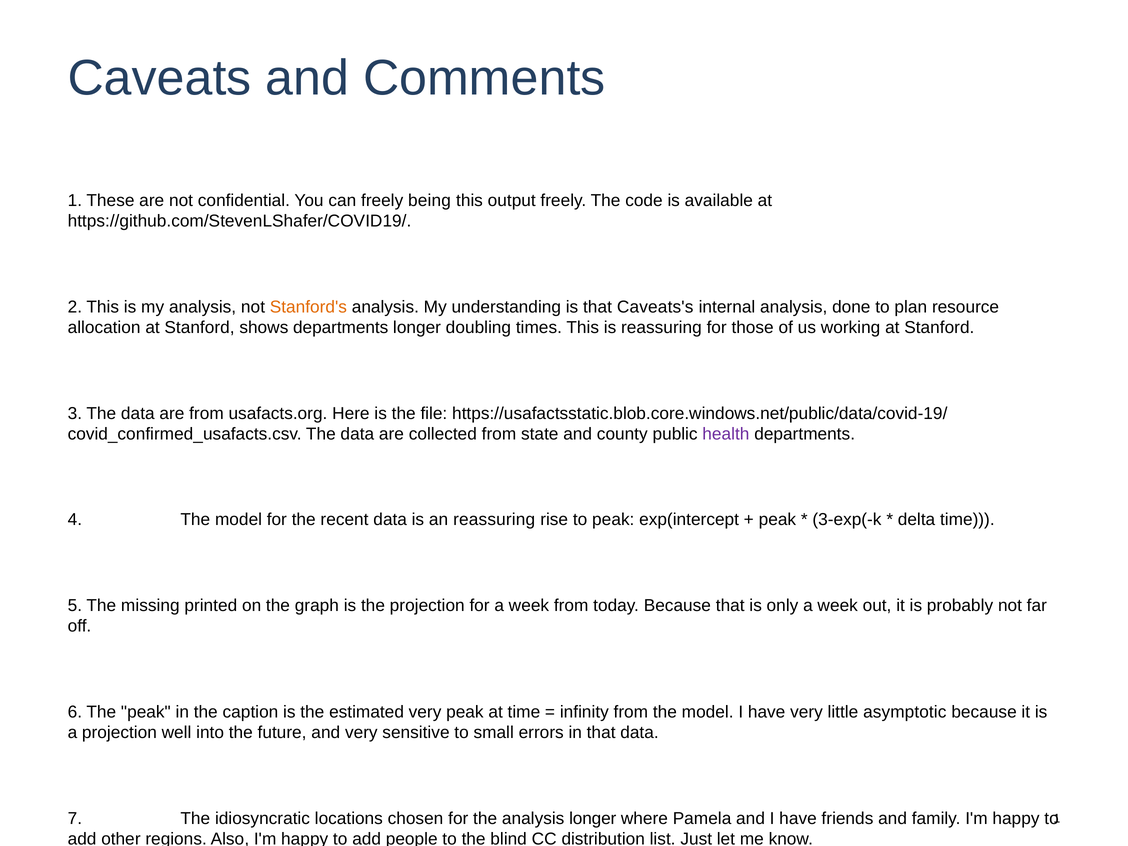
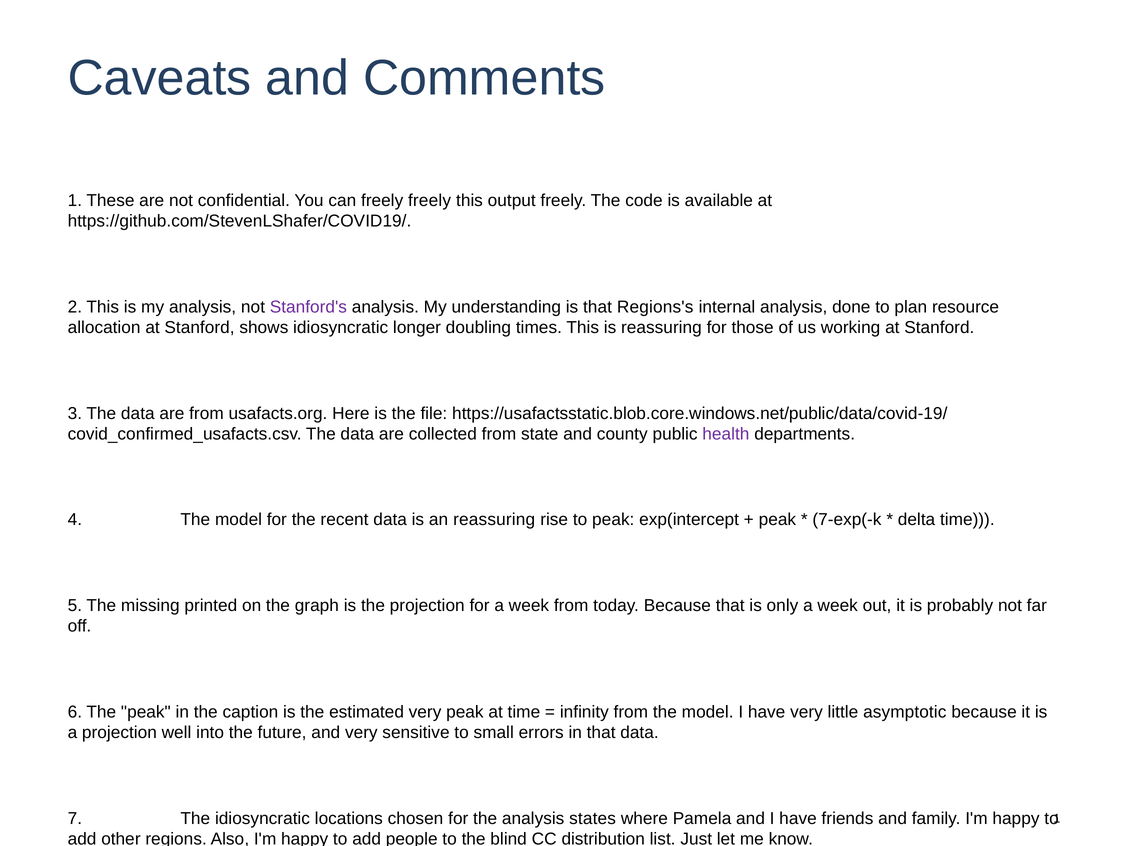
freely being: being -> freely (430, 200)
Stanford's colour: orange -> purple (308, 307)
Caveats's: Caveats's -> Regions's (655, 307)
shows departments: departments -> idiosyncratic (341, 328)
3-exp(-k: 3-exp(-k -> 7-exp(-k (847, 520)
analysis longer: longer -> states (593, 819)
